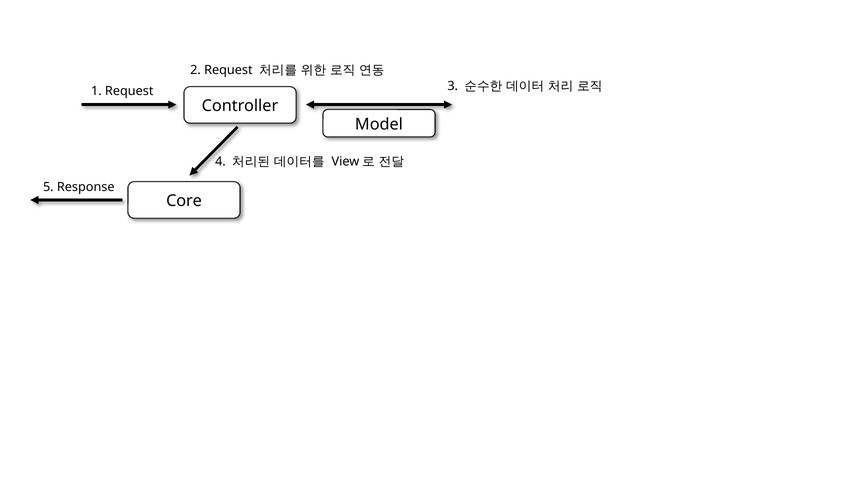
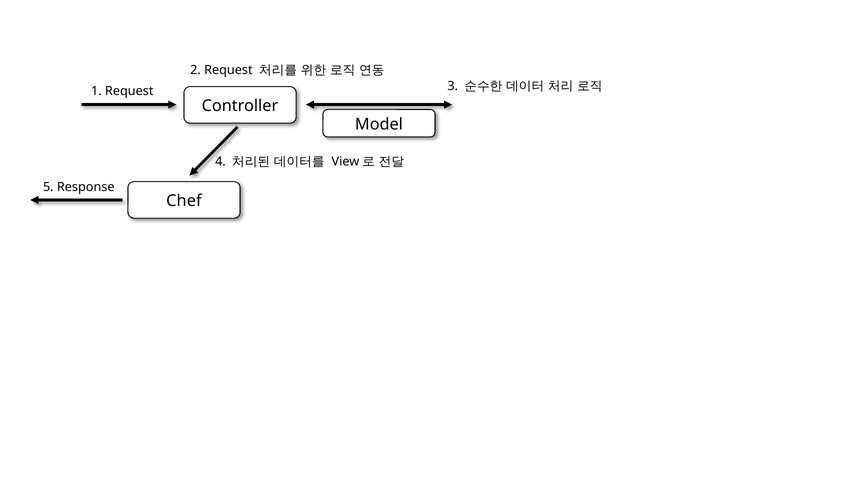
Core: Core -> Chef (184, 201)
